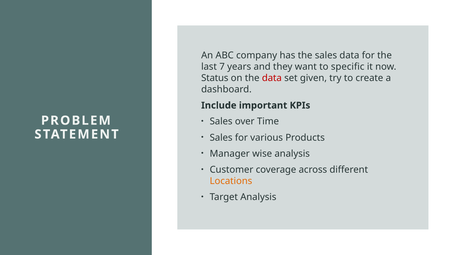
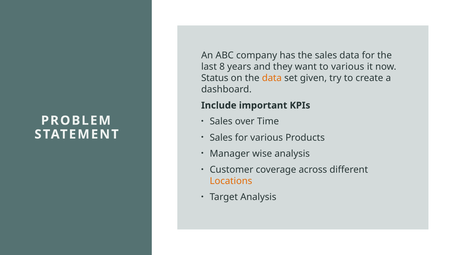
7: 7 -> 8 (222, 67)
to specific: specific -> various (348, 67)
data colour: red -> orange (272, 78)
